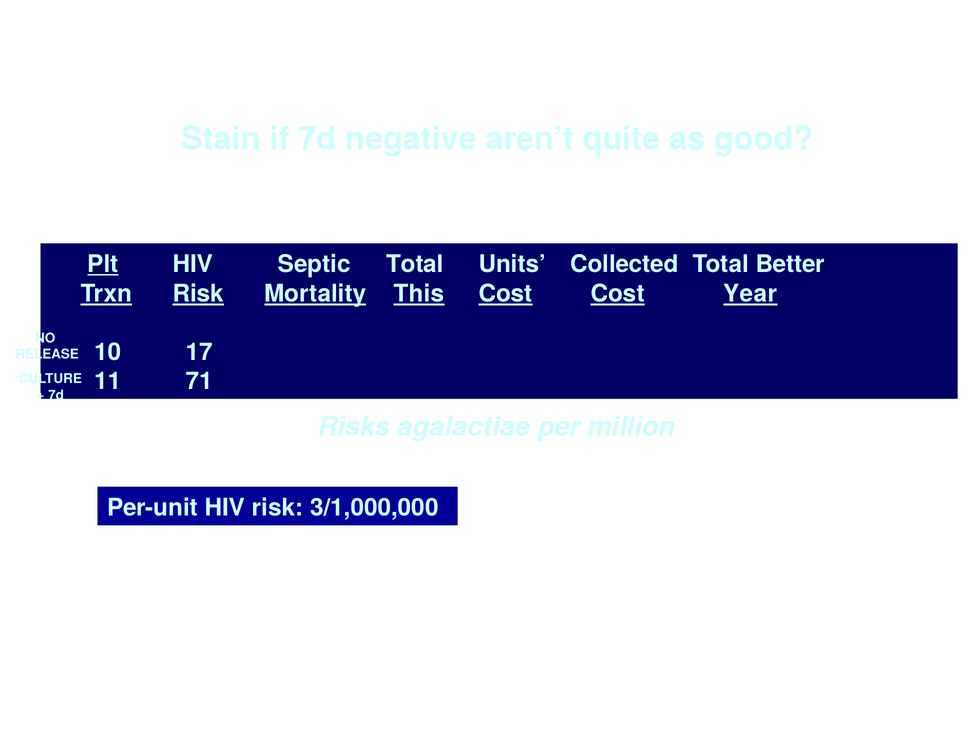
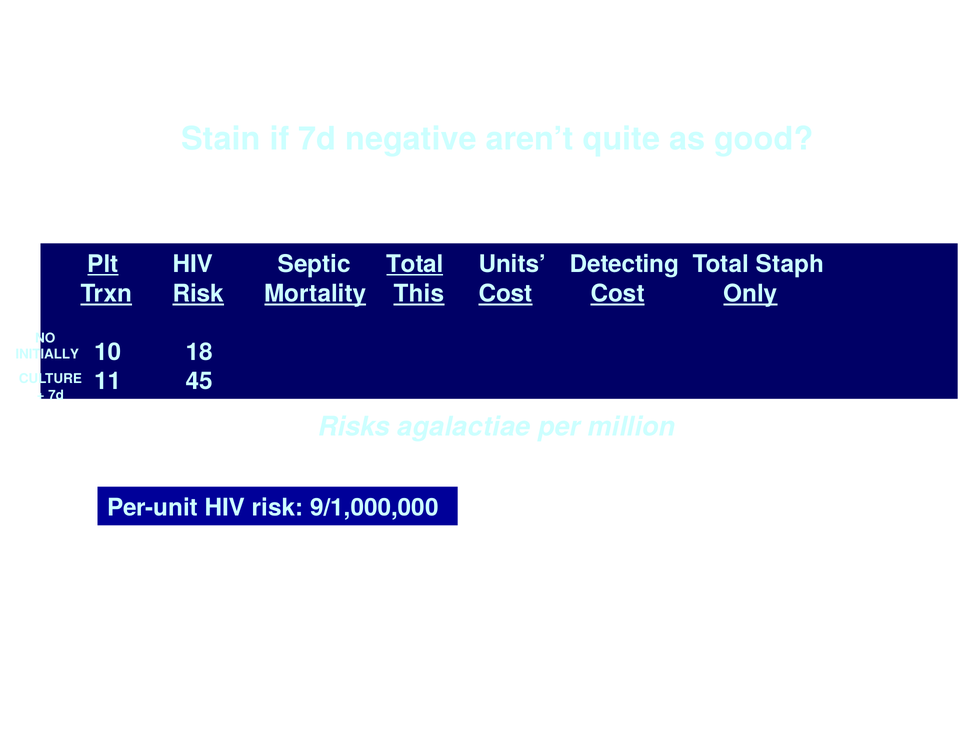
Total underline: none -> present (415, 265)
Collected: Collected -> Detecting (624, 265)
Better: Better -> Staph (790, 265)
Year: Year -> Only (750, 294)
17: 17 -> 18 (199, 352)
RELEASE: RELEASE -> INITIALLY (47, 355)
71: 71 -> 45 (199, 381)
3/1,000,000: 3/1,000,000 -> 9/1,000,000 (374, 508)
